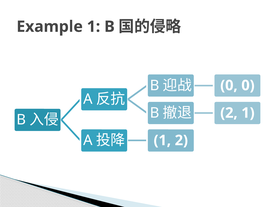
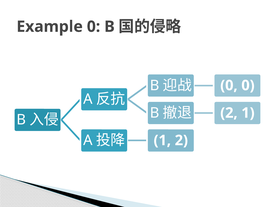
Example 1: 1 -> 0 (94, 27)
